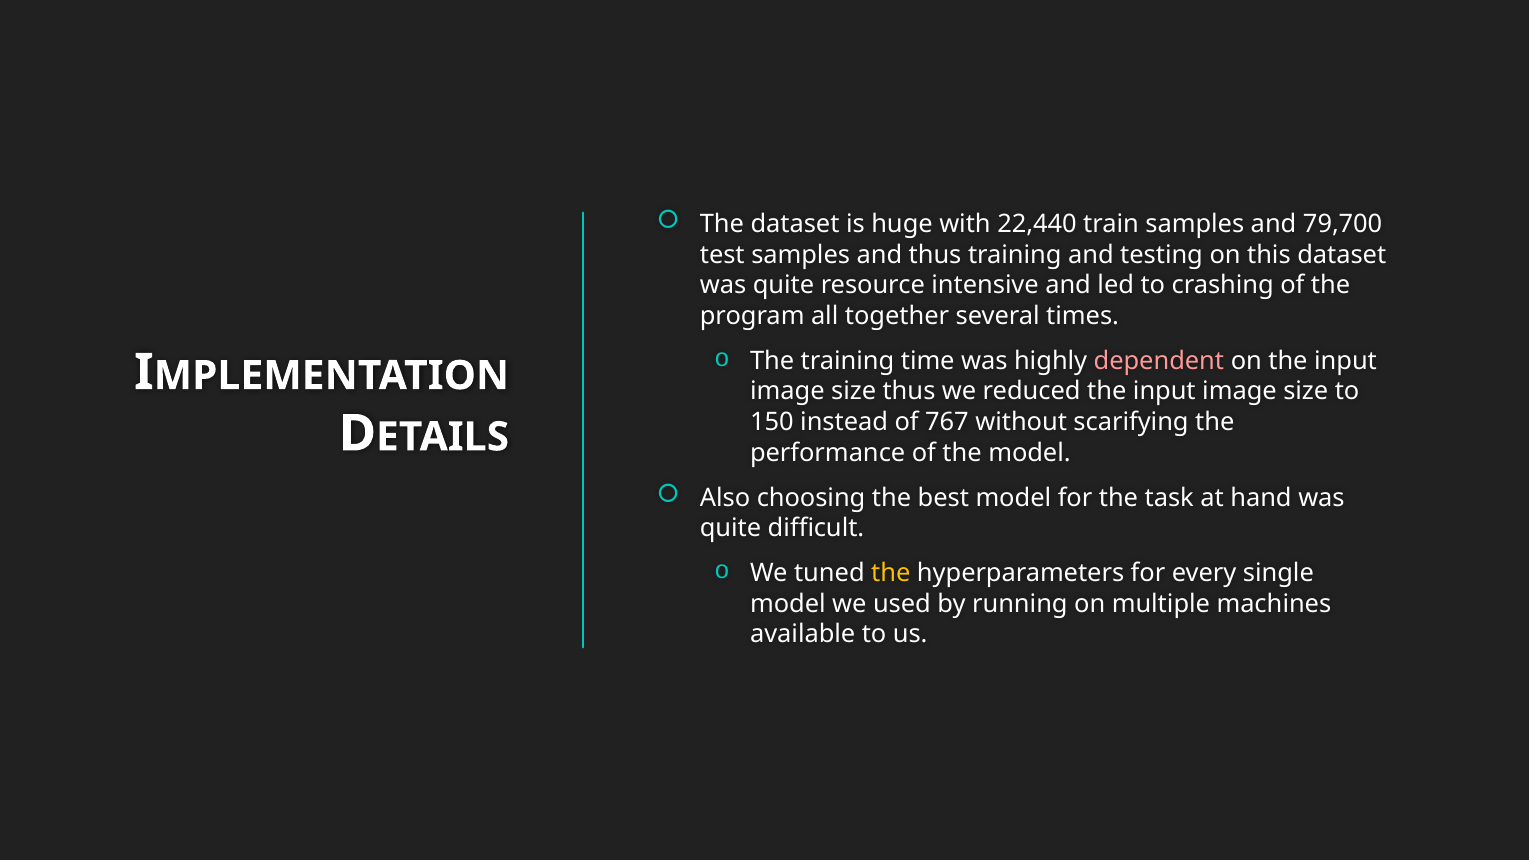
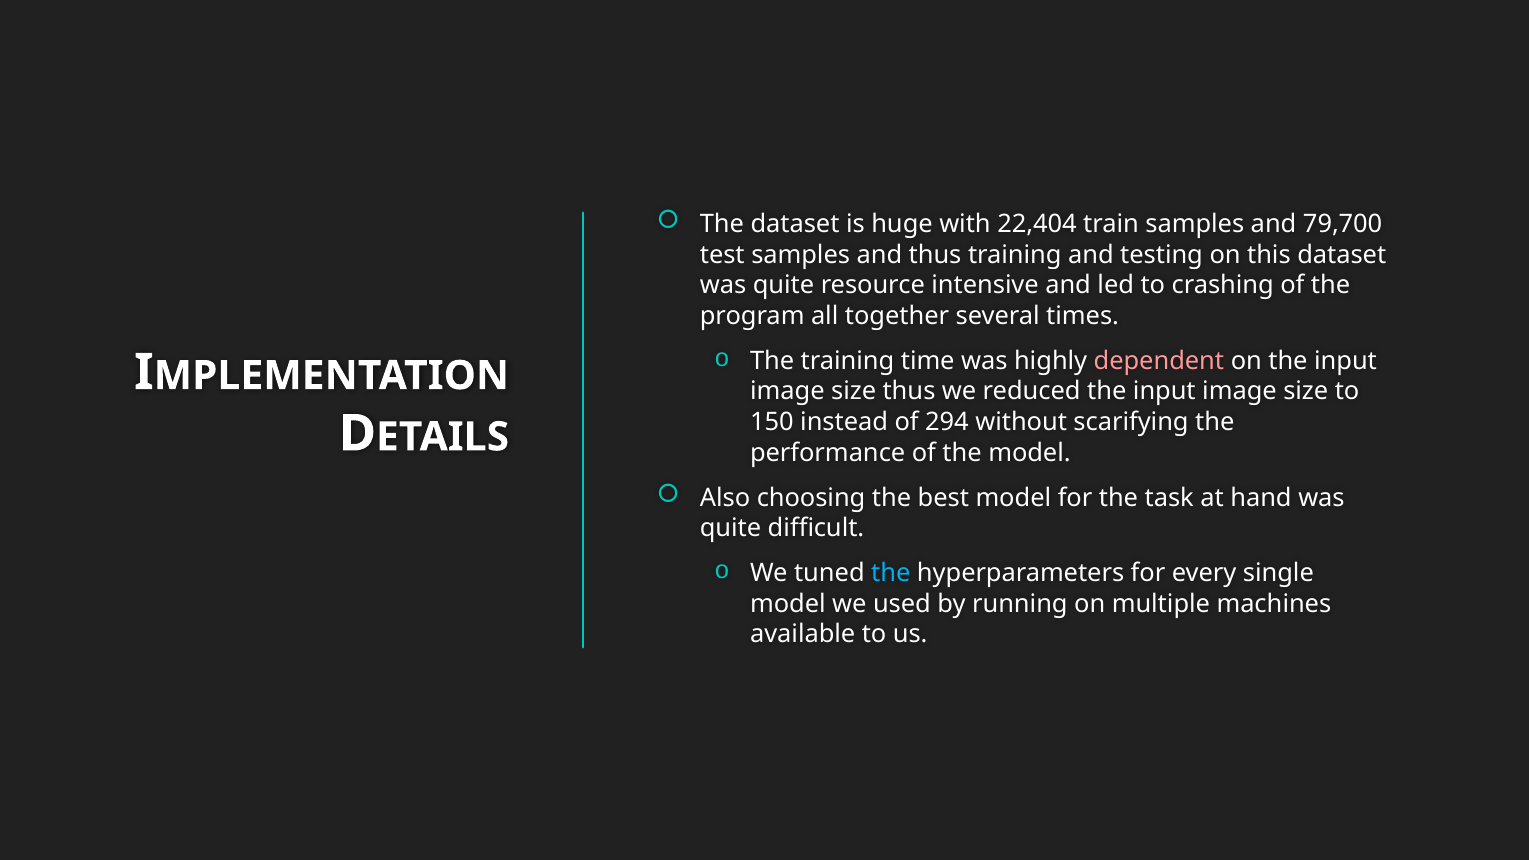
22,440: 22,440 -> 22,404 (1037, 224)
767: 767 -> 294 (947, 422)
the colour: yellow -> light blue (891, 574)
